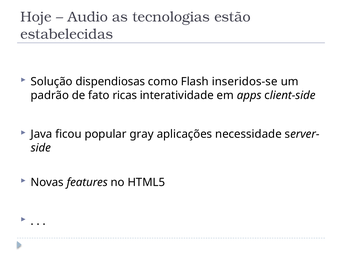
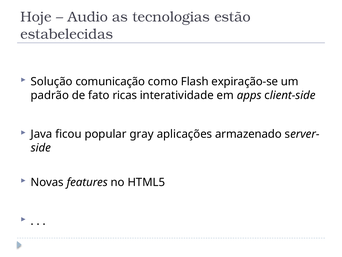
dispendiosas: dispendiosas -> comunicação (110, 82)
inseridos-se: inseridos-se -> expiração-se (245, 82)
necessidade: necessidade -> armazenado (248, 134)
